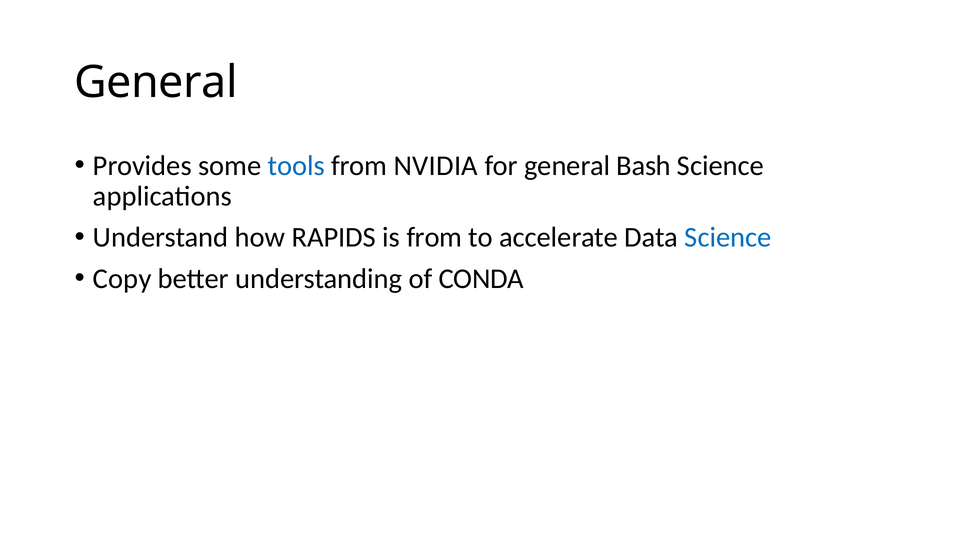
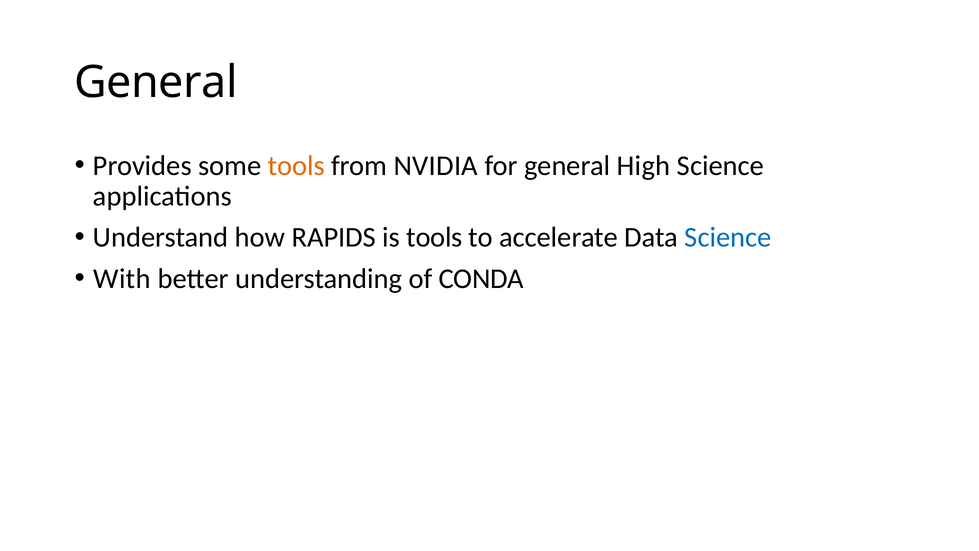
tools colour: blue -> orange (296, 166)
Bash: Bash -> High (643, 166)
is from: from -> tools (434, 237)
Copy: Copy -> With (122, 278)
